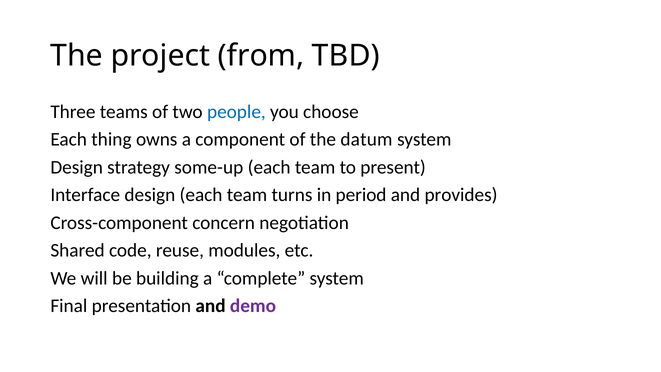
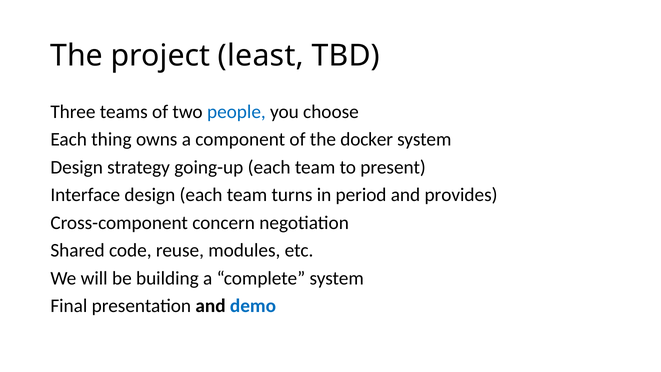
from: from -> least (261, 56)
datum: datum -> docker (367, 139)
some-up: some-up -> going-up (209, 167)
demo colour: purple -> blue (253, 306)
